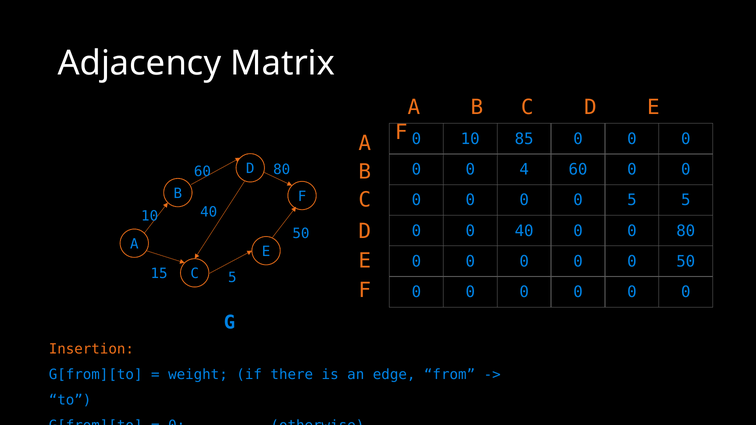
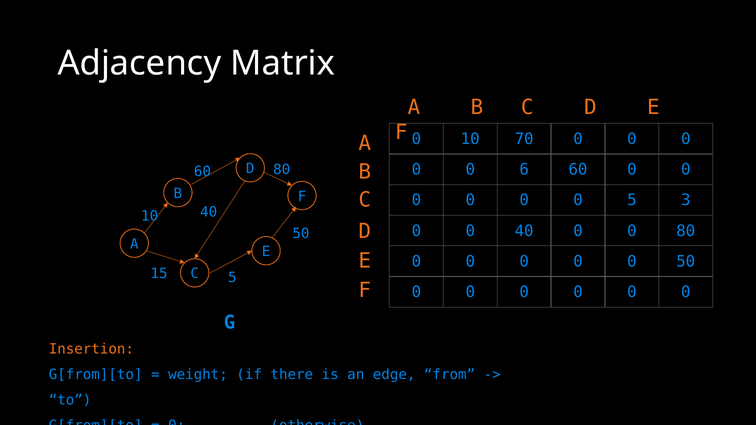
85: 85 -> 70 (524, 139)
4: 4 -> 6 (524, 170)
5 5: 5 -> 3 (686, 200)
